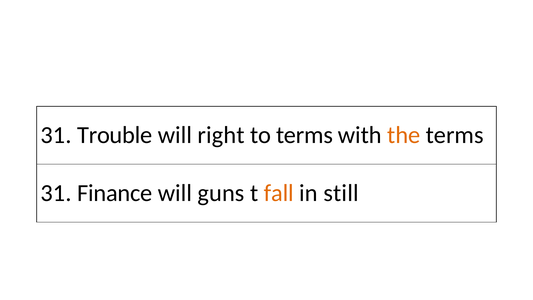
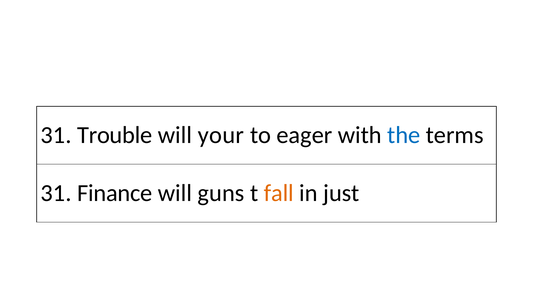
right: right -> your (221, 135)
to terms: terms -> eager (304, 135)
the colour: orange -> blue (404, 135)
still: still -> just (341, 193)
